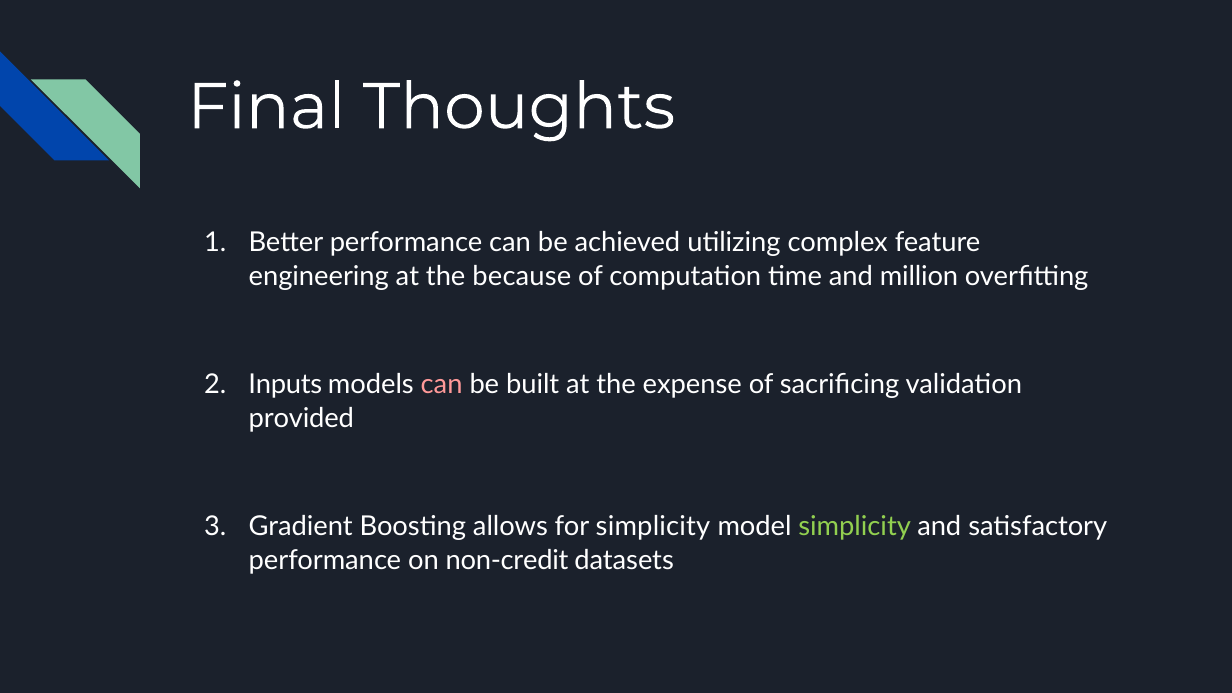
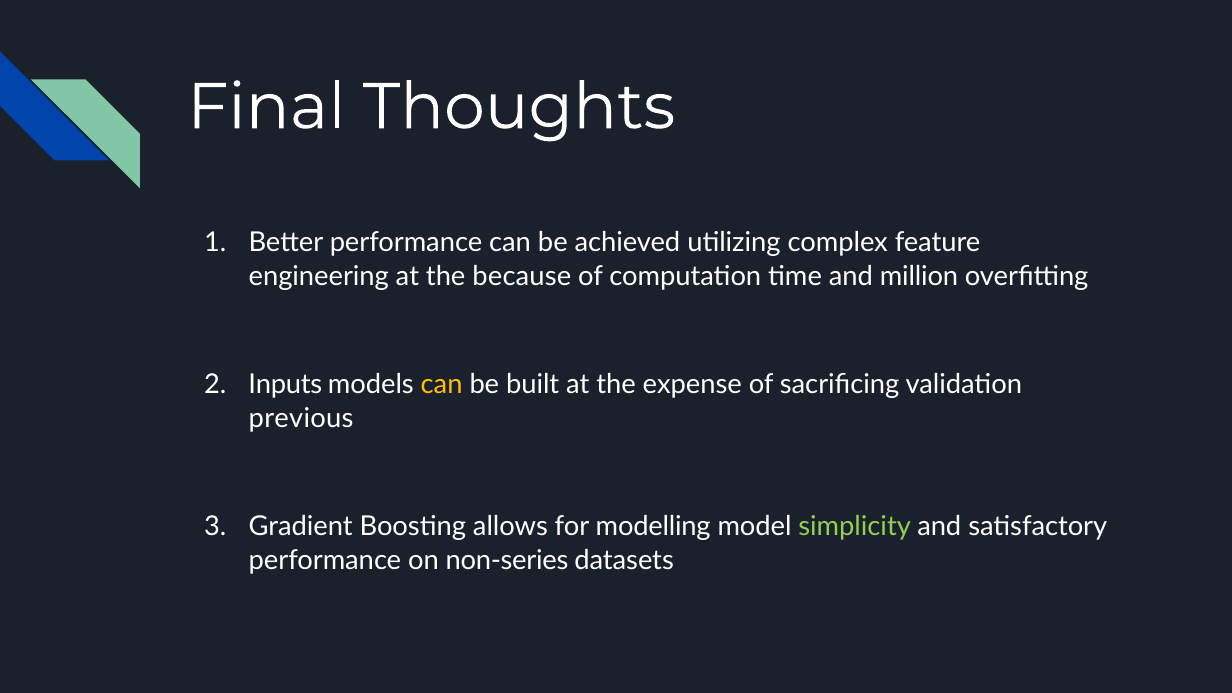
can colour: pink -> yellow (442, 385)
provided: provided -> previous (301, 418)
for simplicity: simplicity -> modelling (653, 527)
non-credit: non-credit -> non-series (507, 560)
